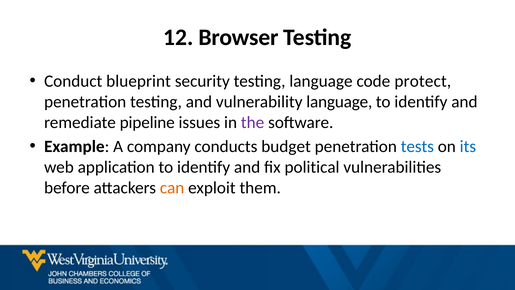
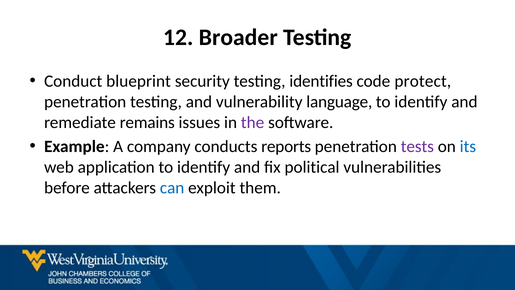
Browser: Browser -> Broader (238, 37)
testing language: language -> identifies (321, 81)
pipeline: pipeline -> remains (147, 122)
budget: budget -> reports (286, 146)
tests colour: blue -> purple (417, 146)
can colour: orange -> blue (172, 187)
